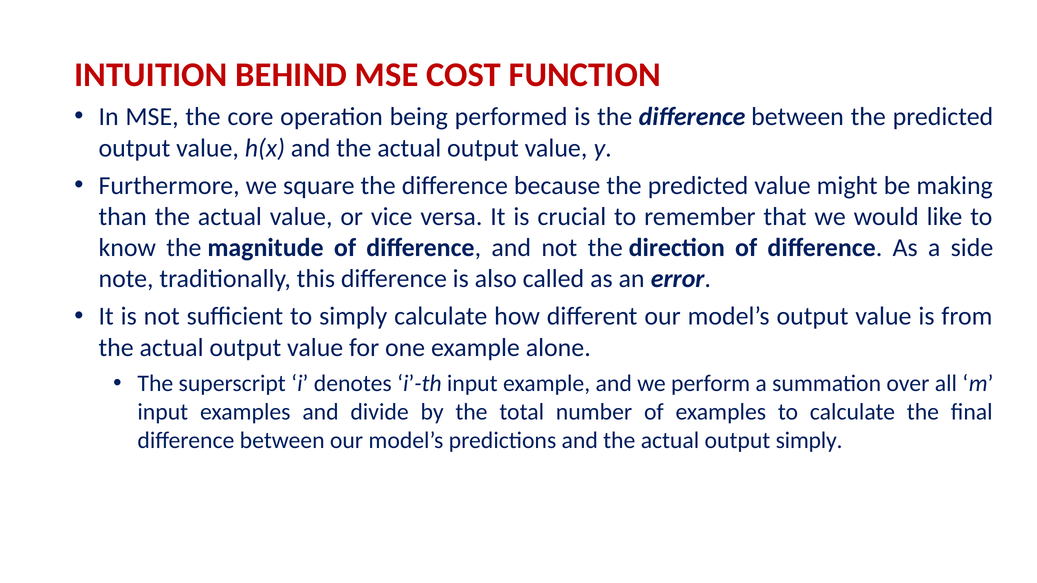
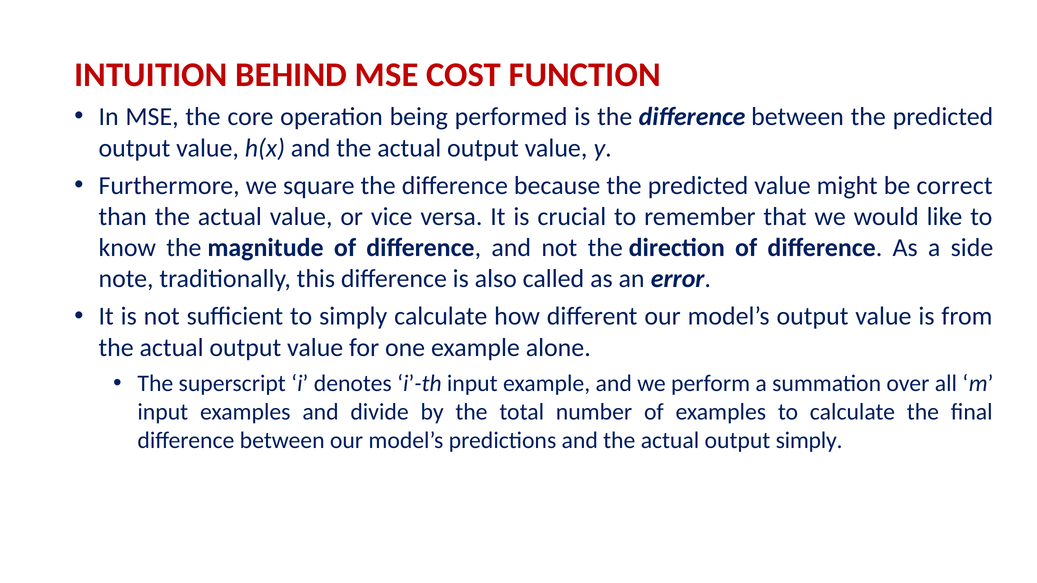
making: making -> correct (954, 186)
